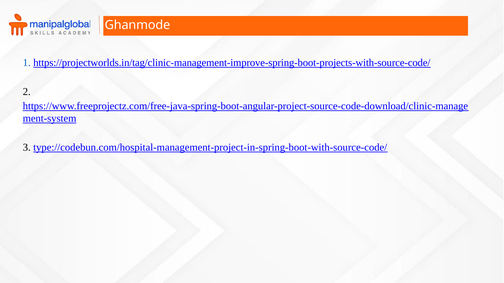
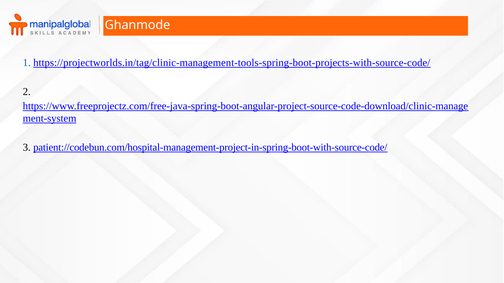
https://projectworlds.in/tag/clinic-management-improve-spring-boot-projects-with-source-code/: https://projectworlds.in/tag/clinic-management-improve-spring-boot-projects-with-source-code/ -> https://projectworlds.in/tag/clinic-management-tools-spring-boot-projects-with-source-code/ (232, 63)
type://codebun.com/hospital-management-project-in-spring-boot-with-source-code/: type://codebun.com/hospital-management-project-in-spring-boot-with-source-code/ -> patient://codebun.com/hospital-management-project-in-spring-boot-with-source-code/ (210, 148)
